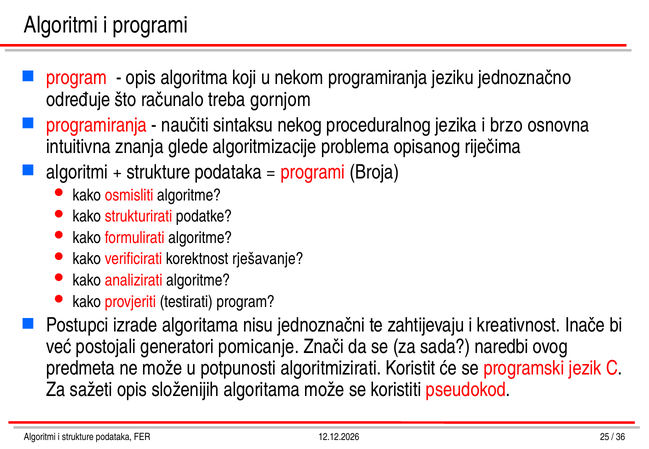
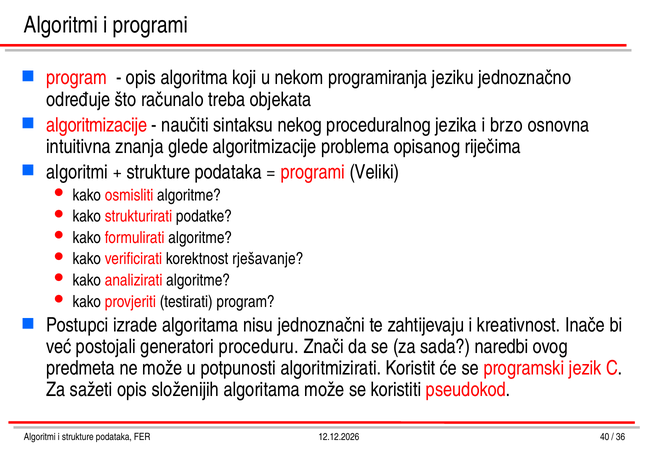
gornjom: gornjom -> objekata (281, 99)
programiranja: programiranja -> algoritmizacije (97, 125)
Broja: Broja -> Veliki (374, 172)
pomicanje: pomicanje -> proceduru (259, 347)
25: 25 -> 40 (605, 437)
